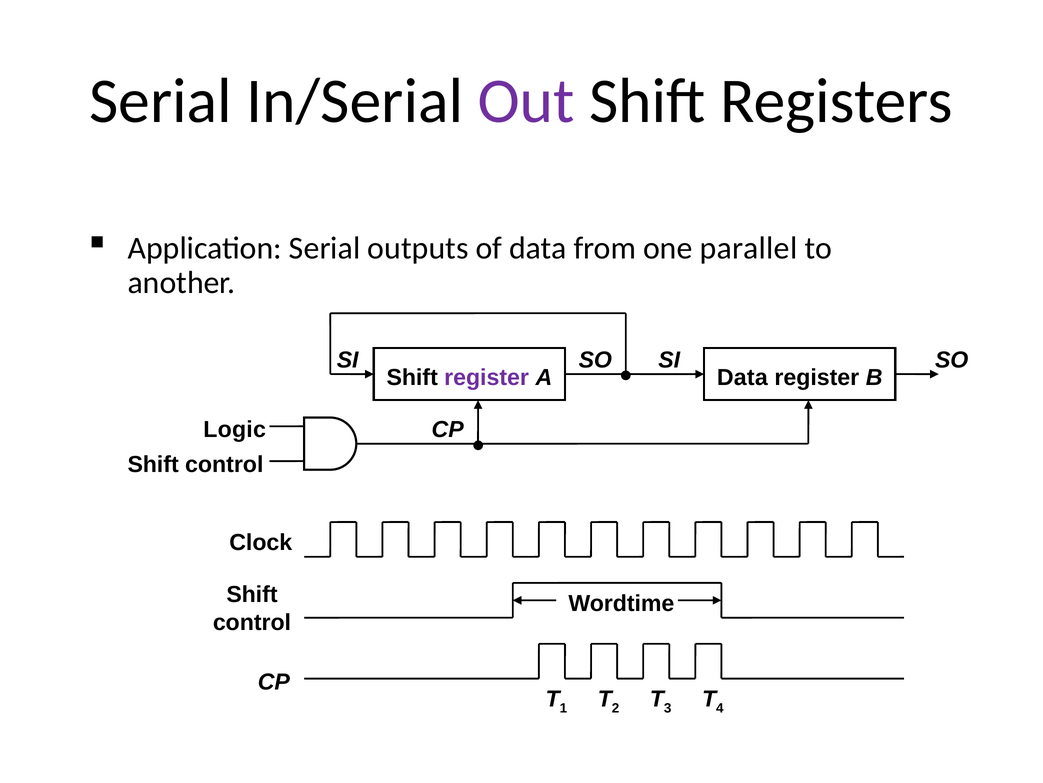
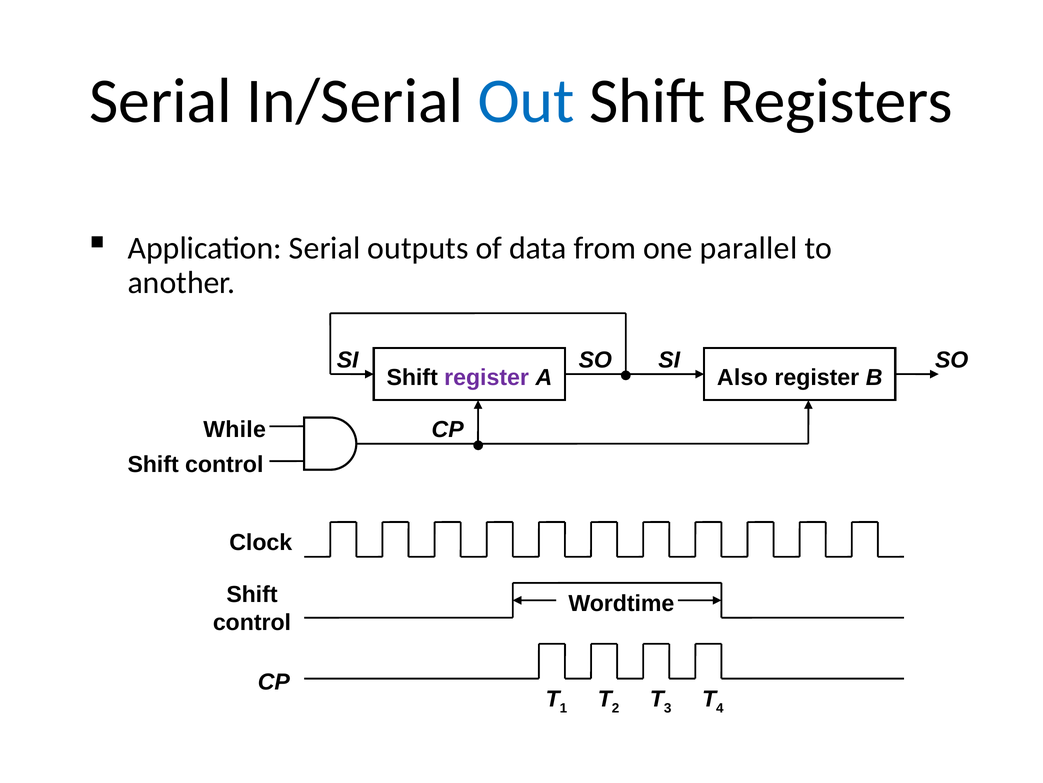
Out colour: purple -> blue (526, 101)
A Data: Data -> Also (742, 377)
Logic: Logic -> While (235, 429)
